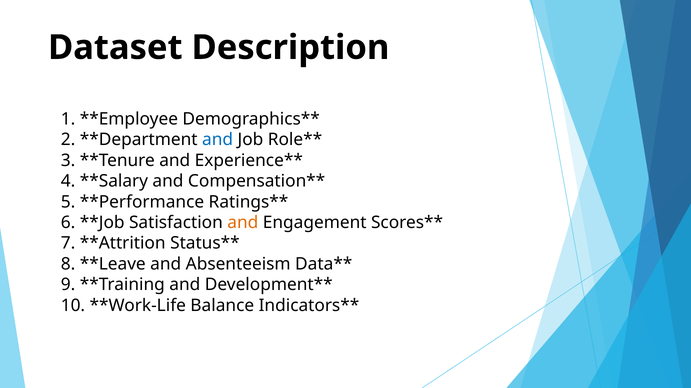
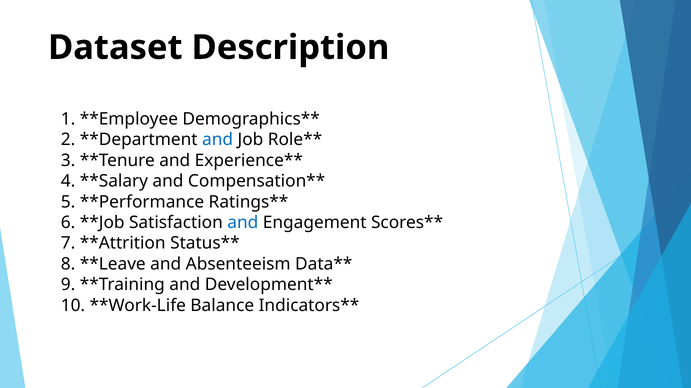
and colour: orange -> blue (243, 223)
